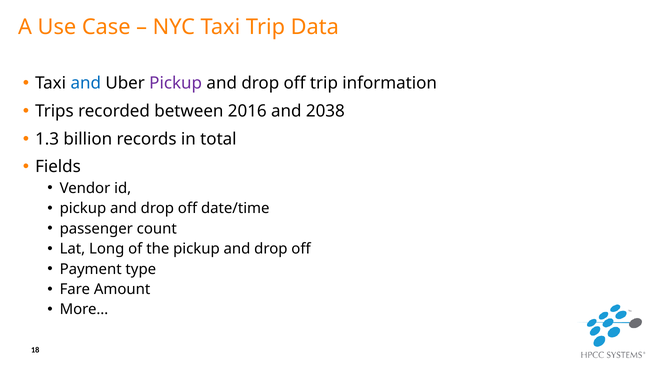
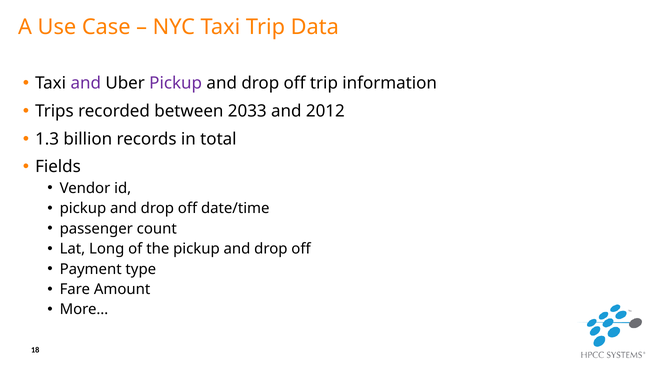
and colour: blue -> purple (86, 83)
2016: 2016 -> 2033 (247, 111)
2038: 2038 -> 2012 (325, 111)
